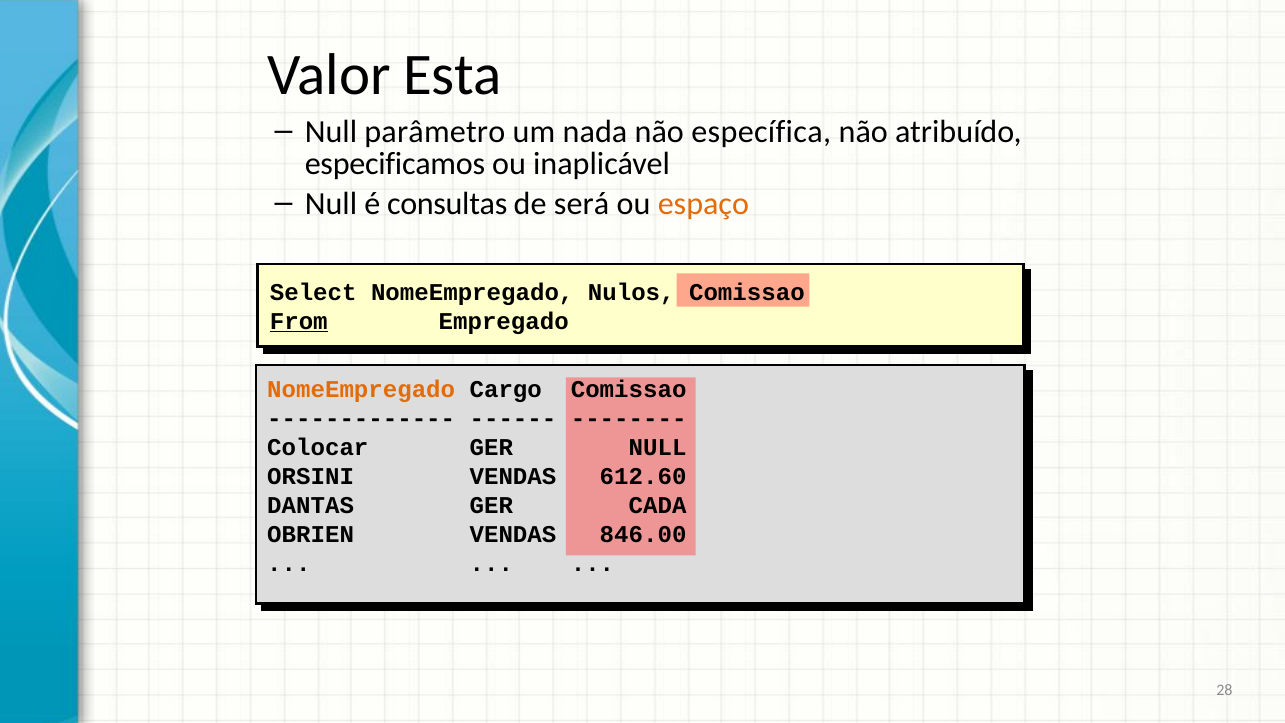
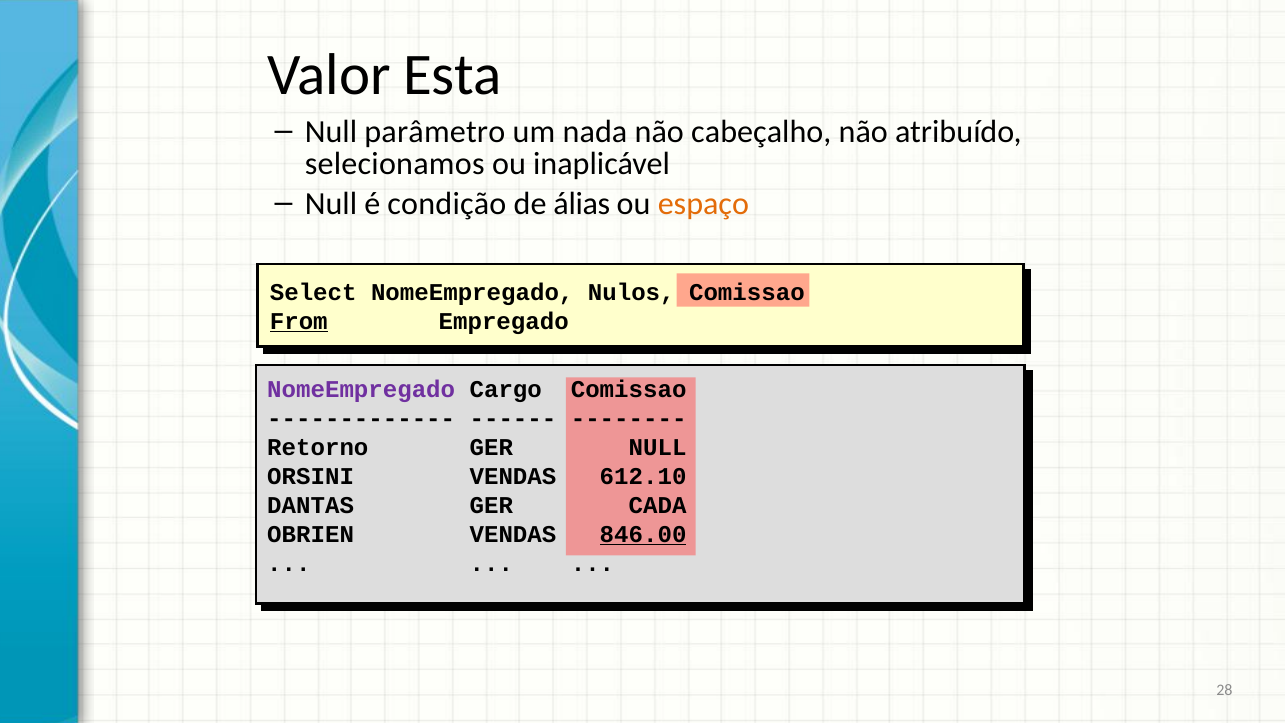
específica: específica -> cabeçalho (761, 131)
especificamos: especificamos -> selecionamos (395, 164)
consultas: consultas -> condição (447, 203)
será: será -> álias (582, 203)
NomeEmpregado colour: orange -> purple (361, 389)
Colocar: Colocar -> Retorno (318, 447)
612.60: 612.60 -> 612.10 (643, 476)
846.00 underline: none -> present (643, 534)
